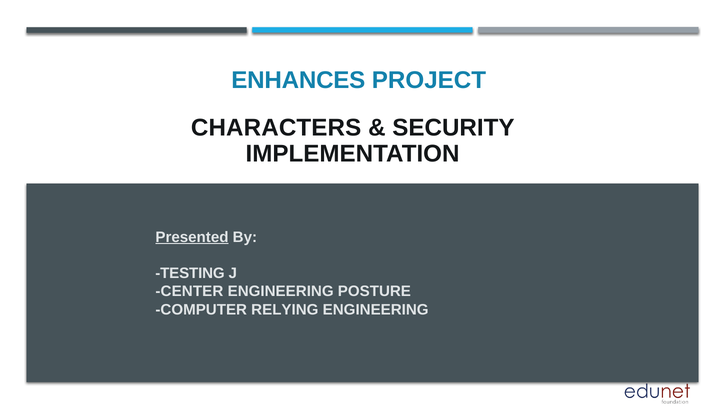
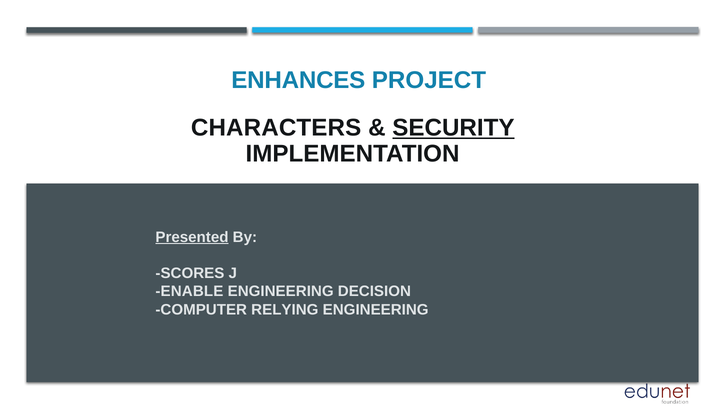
SECURITY underline: none -> present (453, 128)
TESTING: TESTING -> SCORES (190, 273)
CENTER: CENTER -> ENABLE (189, 291)
POSTURE: POSTURE -> DECISION (374, 291)
